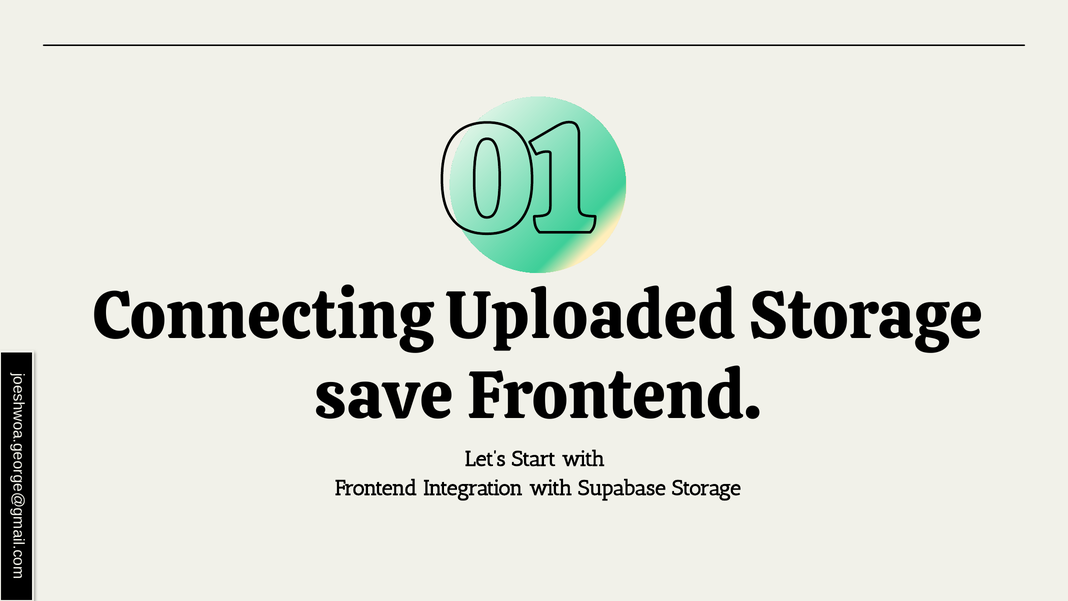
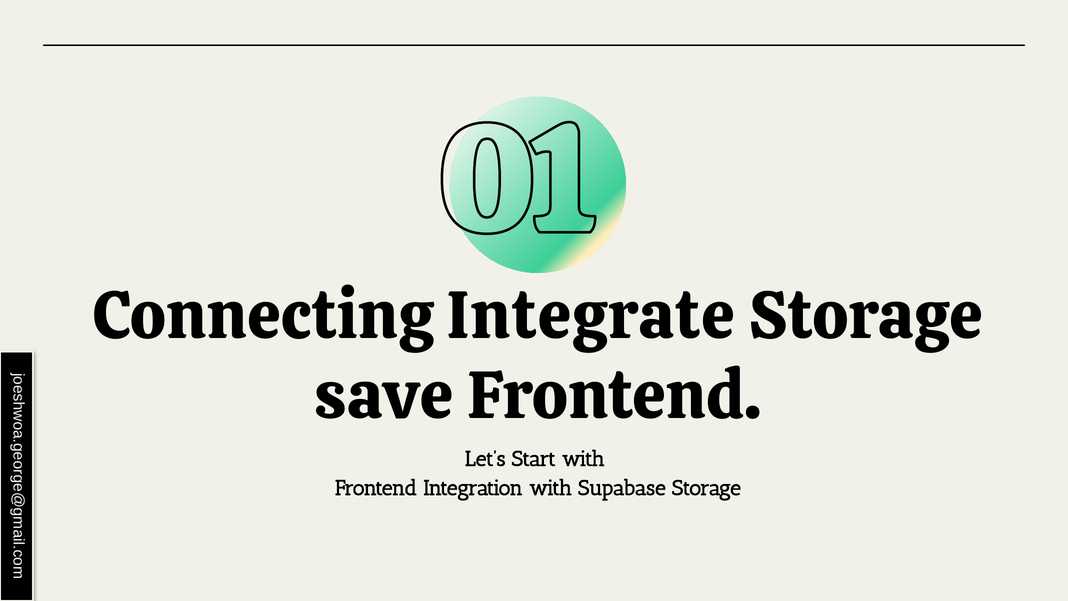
Uploaded: Uploaded -> Integrate (591, 316)
